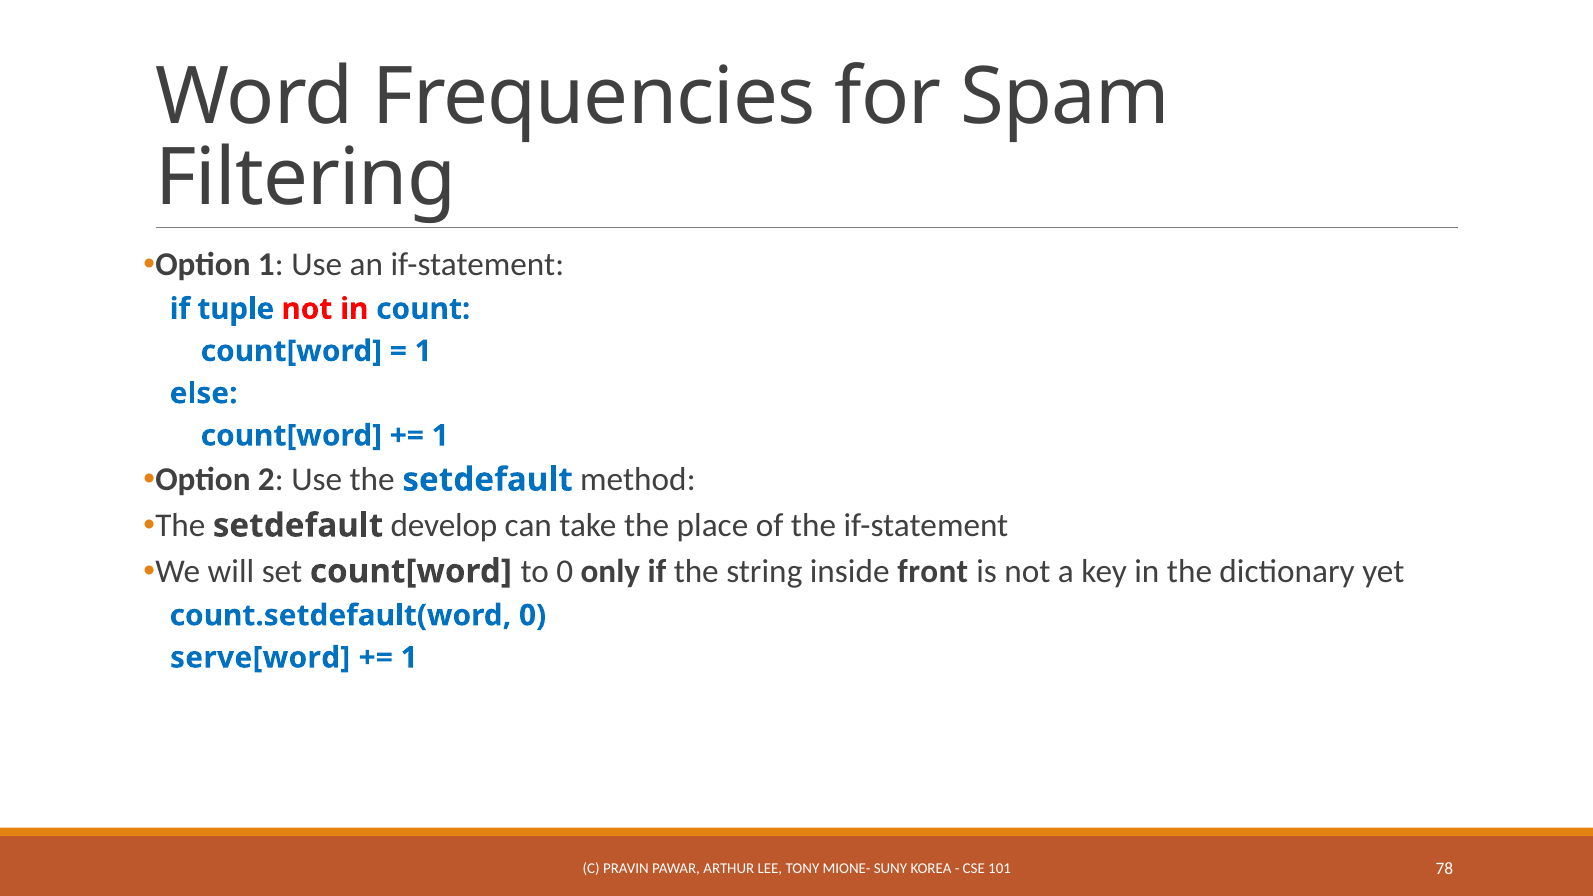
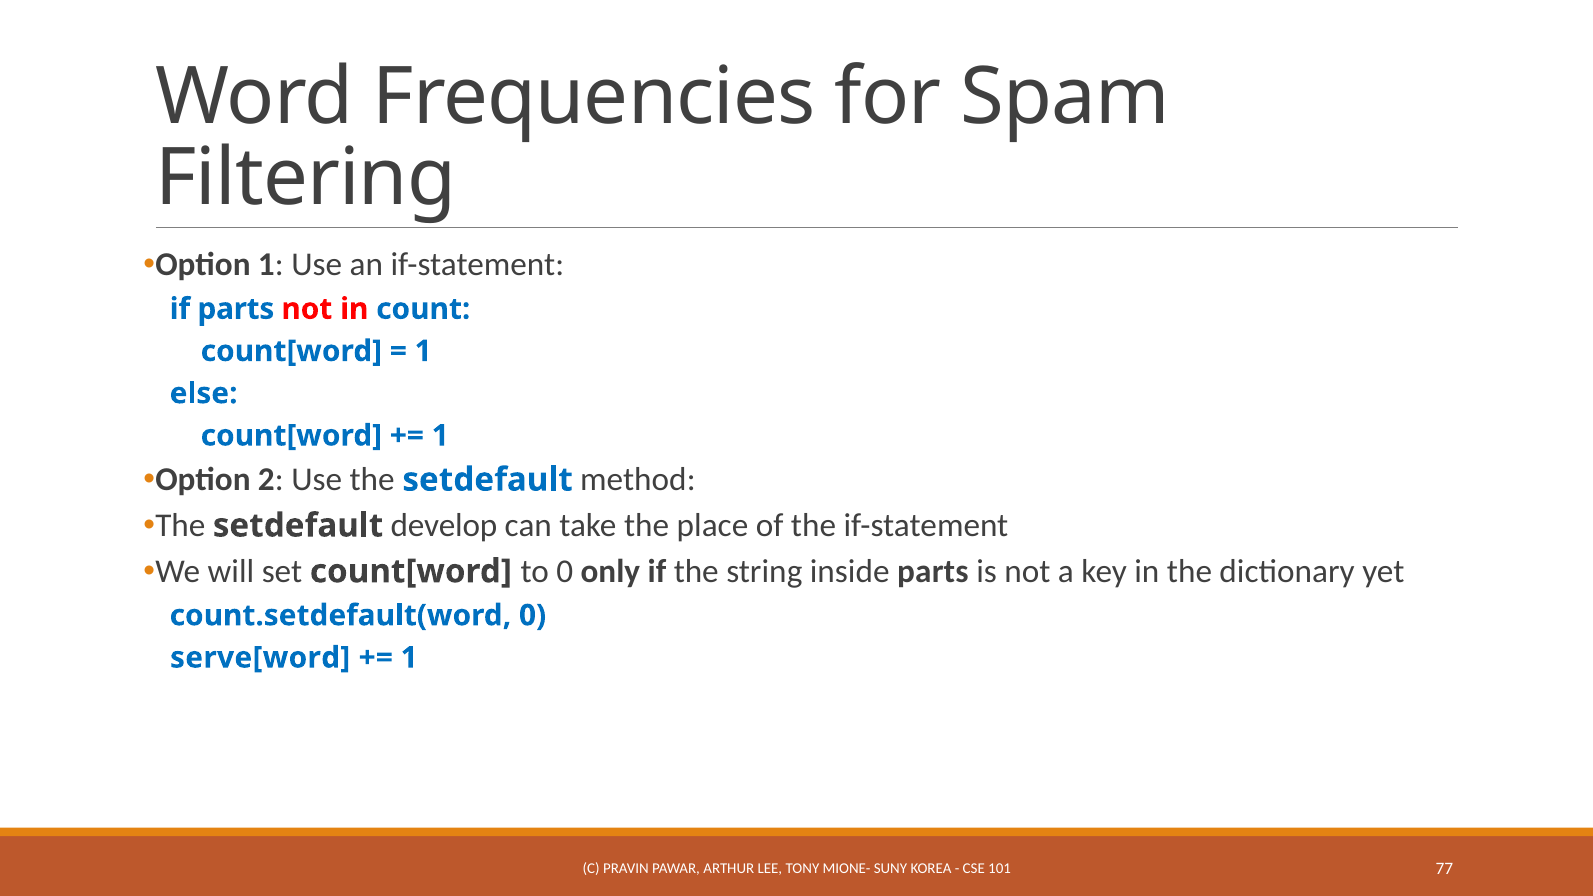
if tuple: tuple -> parts (236, 309)
inside front: front -> parts (933, 571)
78: 78 -> 77 (1444, 869)
